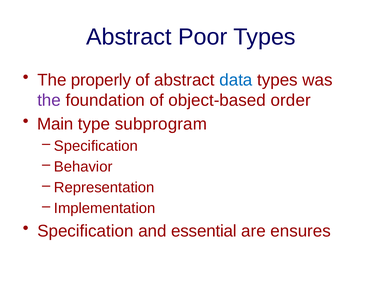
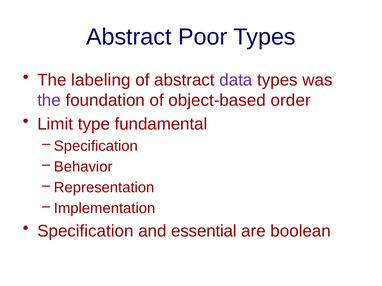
properly: properly -> labeling (101, 80)
data colour: blue -> purple (236, 80)
Main: Main -> Limit (55, 124)
subprogram: subprogram -> fundamental (161, 124)
ensures: ensures -> boolean (301, 231)
